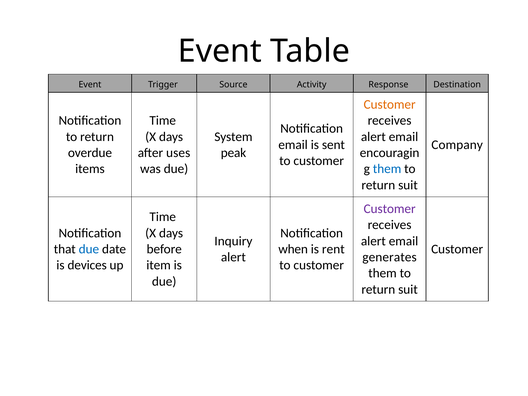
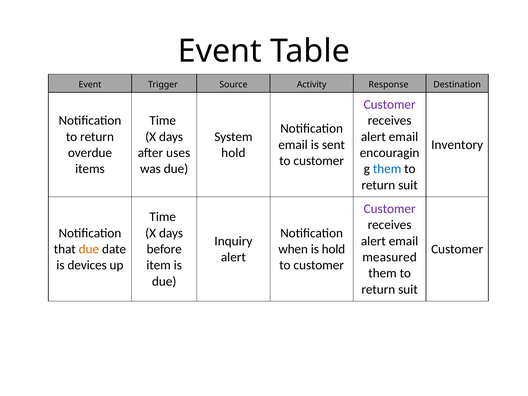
Customer colour: orange -> purple (390, 104)
Company: Company -> Inventory (457, 145)
peak: peak -> hold (233, 153)
due colour: blue -> orange (89, 249)
is rent: rent -> hold (333, 249)
generates: generates -> measured (390, 257)
